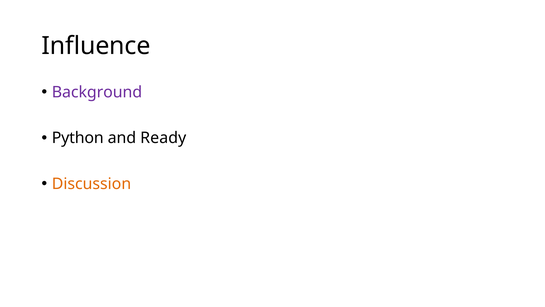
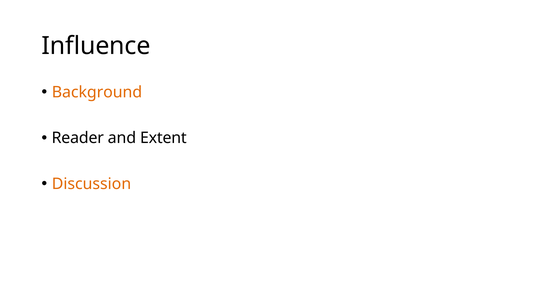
Background colour: purple -> orange (97, 92)
Python: Python -> Reader (78, 138)
Ready: Ready -> Extent (163, 138)
